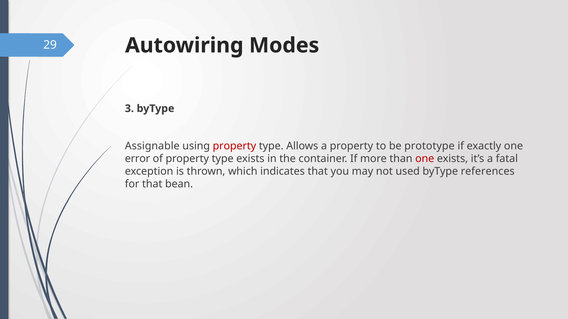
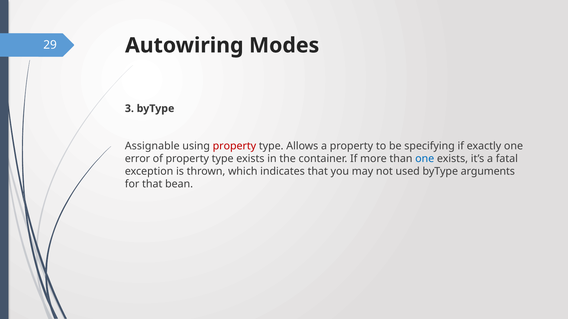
prototype: prototype -> specifying (430, 146)
one colour: red -> blue (425, 159)
references: references -> arguments (488, 172)
